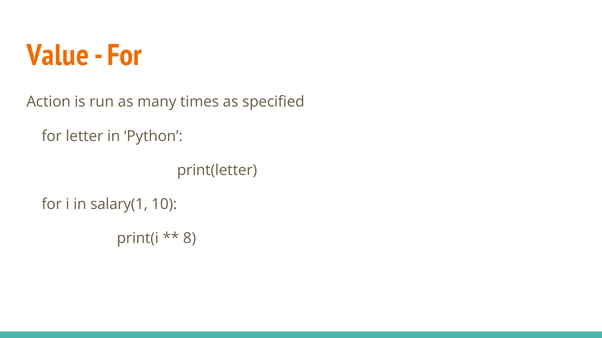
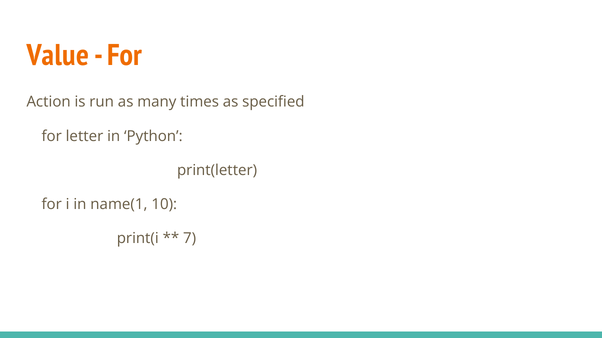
salary(1: salary(1 -> name(1 (119, 205)
8: 8 -> 7 (190, 239)
